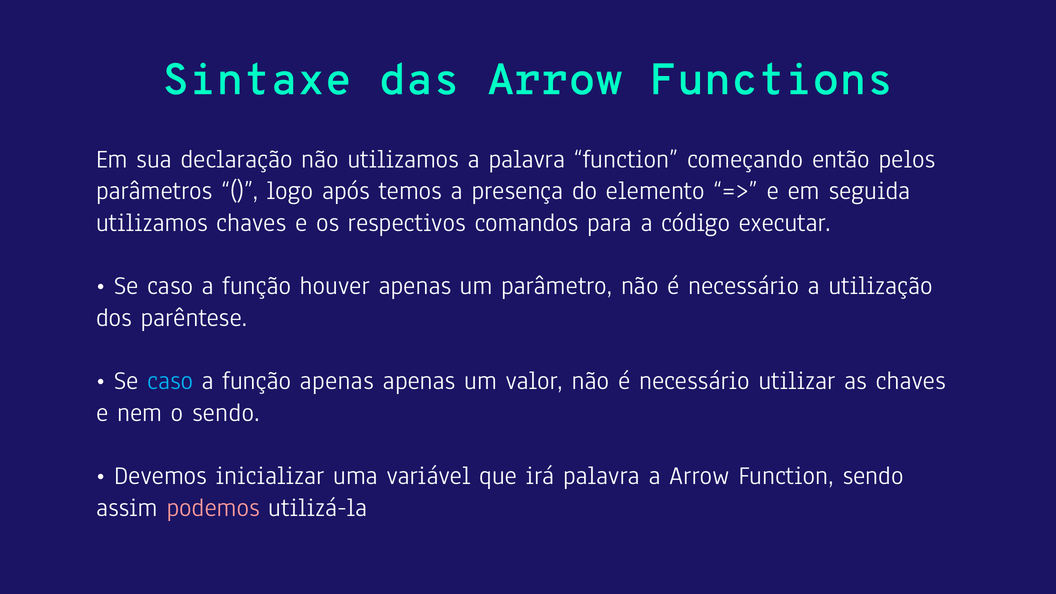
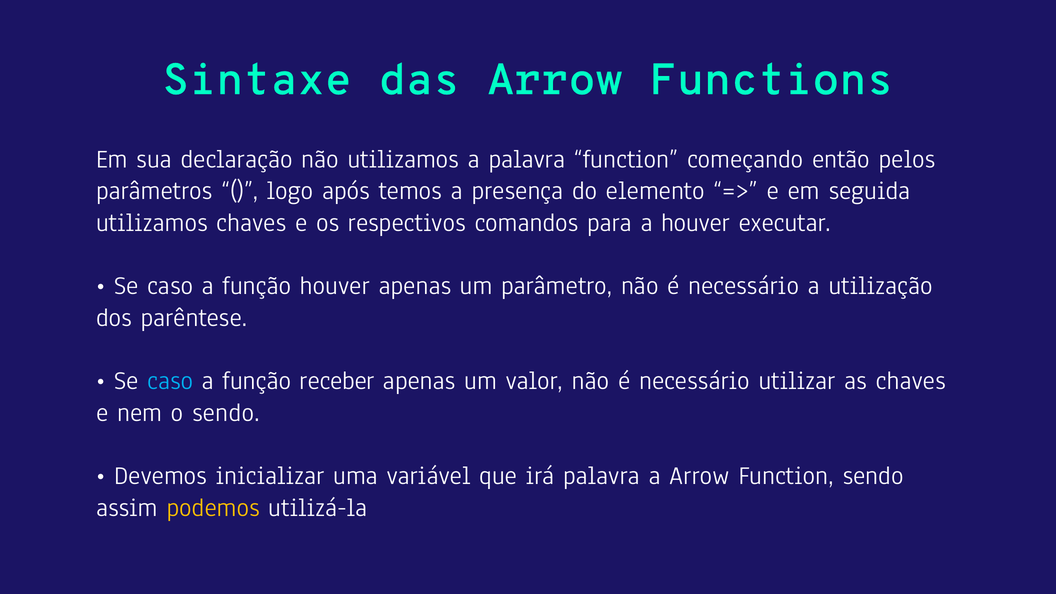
a código: código -> houver (696, 222)
função apenas: apenas -> receber (337, 381)
podemos colour: pink -> yellow (213, 507)
